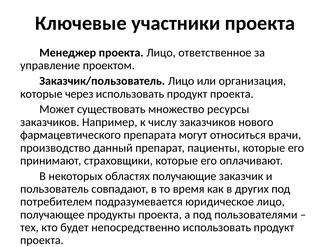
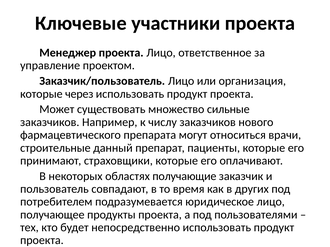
ресурсы: ресурсы -> сильные (228, 110)
производство: производство -> строительные (55, 148)
